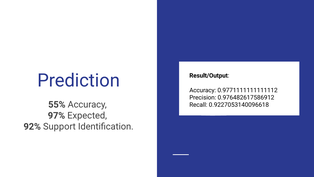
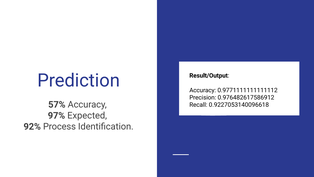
55%: 55% -> 57% (57, 104)
Support: Support -> Process (59, 126)
